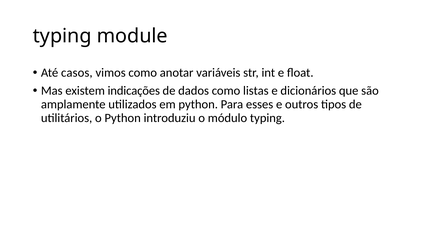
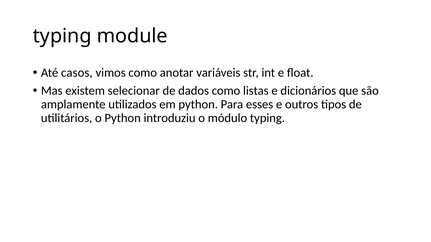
indicações: indicações -> selecionar (134, 91)
